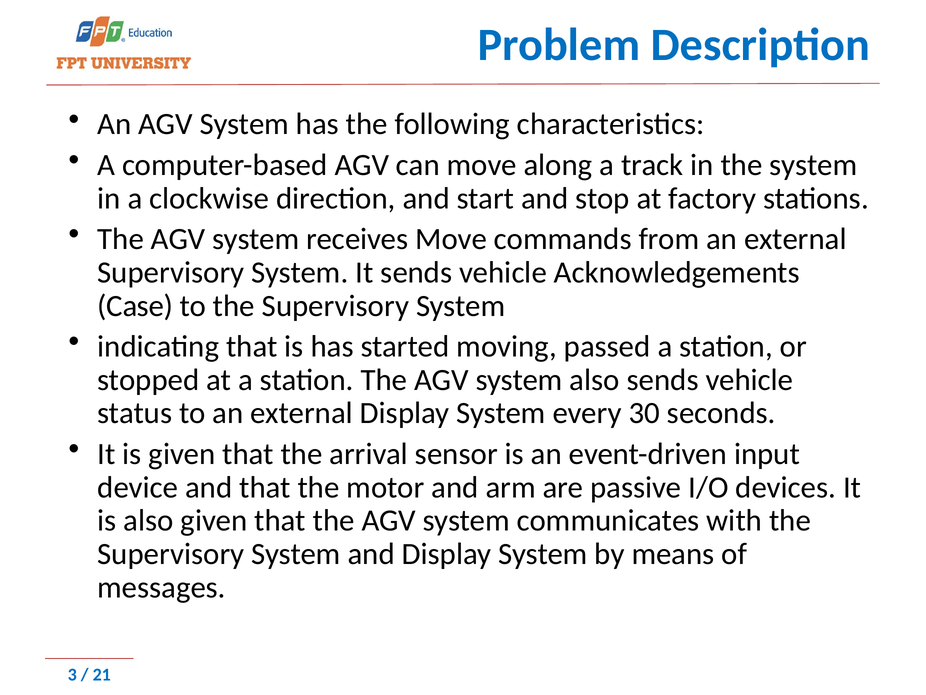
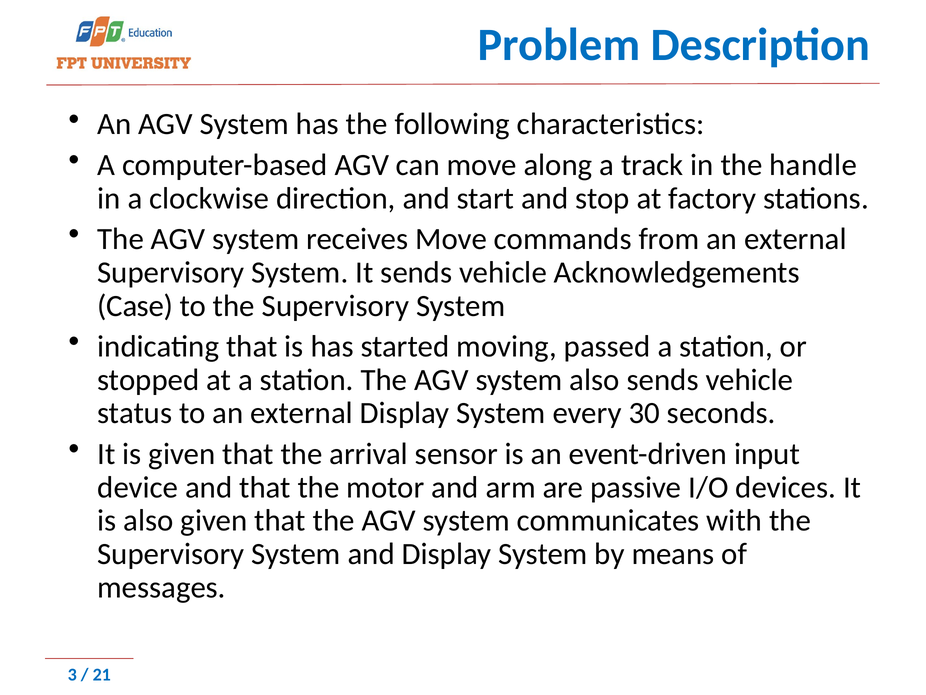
the system: system -> handle (813, 165)
